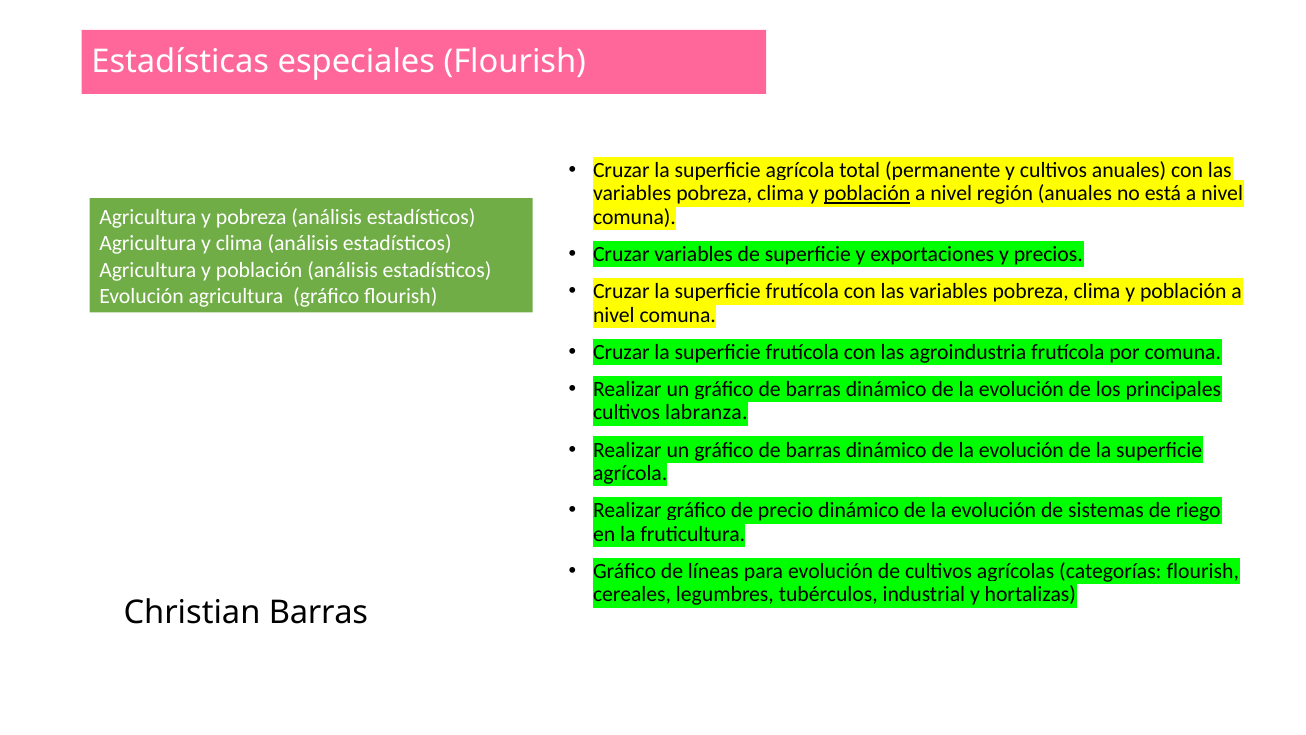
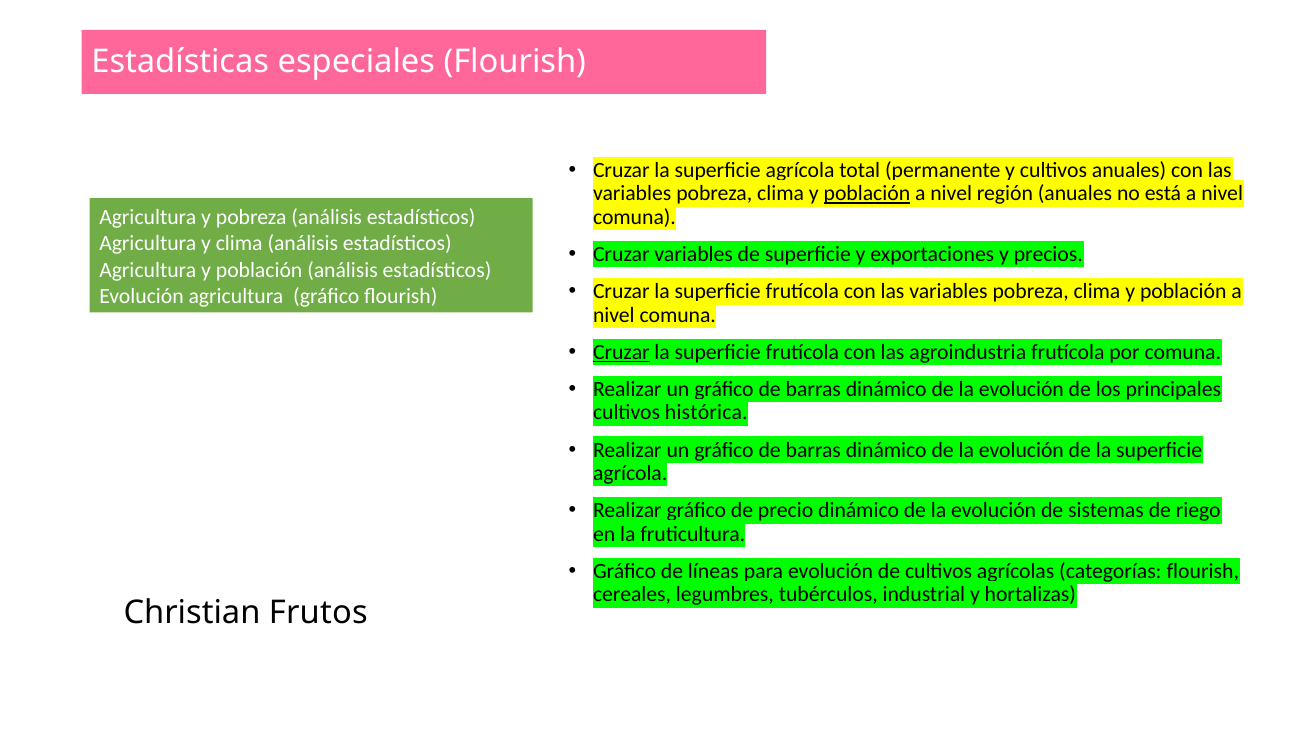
Cruzar underline: none -> present (621, 352)
labranza: labranza -> histórica (706, 412)
Christian Barras: Barras -> Frutos (318, 612)
